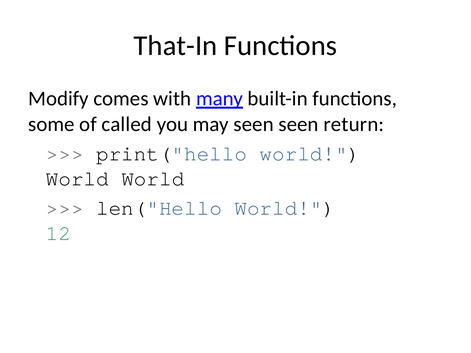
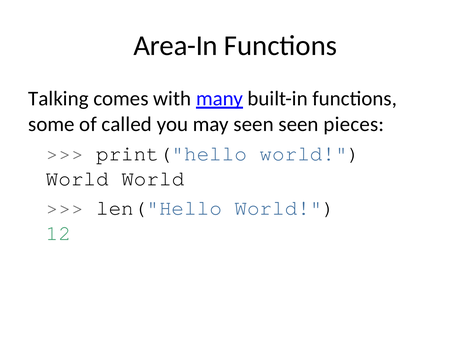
That-In: That-In -> Area-In (176, 46)
Modify: Modify -> Talking (58, 99)
return: return -> pieces (354, 124)
